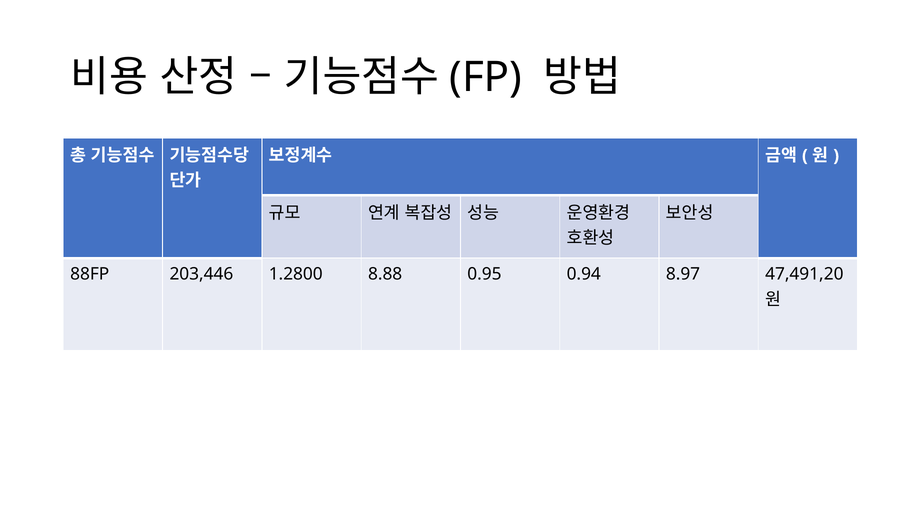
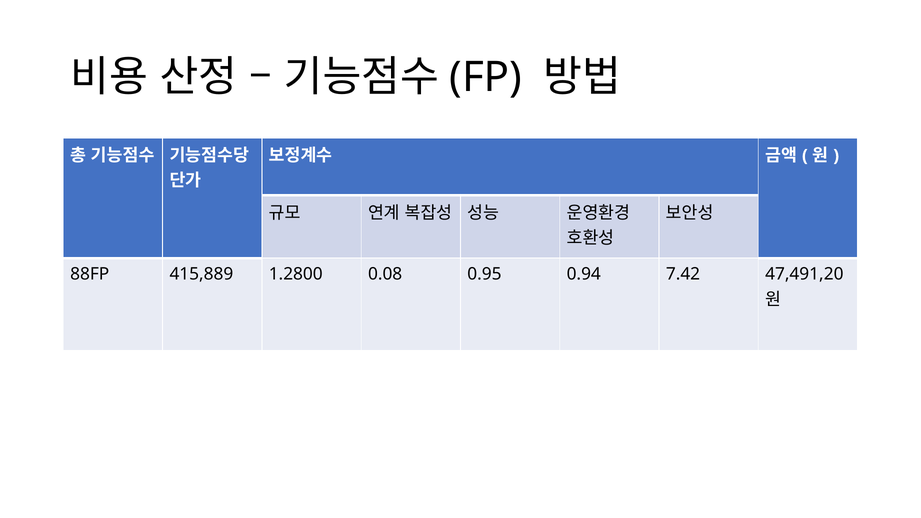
203,446: 203,446 -> 415,889 (201, 274)
8.88: 8.88 -> 0.08 (385, 274)
8.97: 8.97 -> 7.42 (683, 274)
